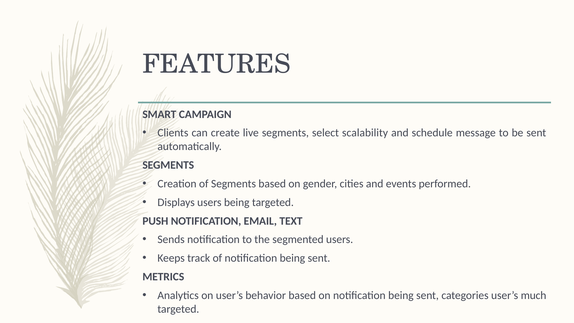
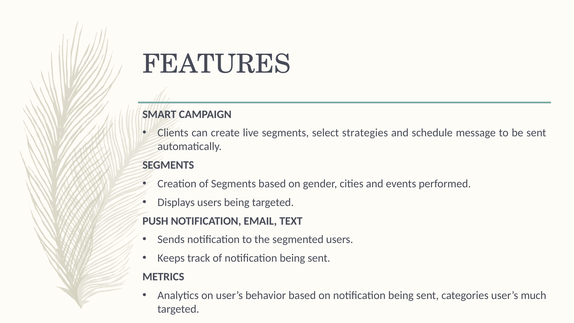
scalability: scalability -> strategies (365, 133)
